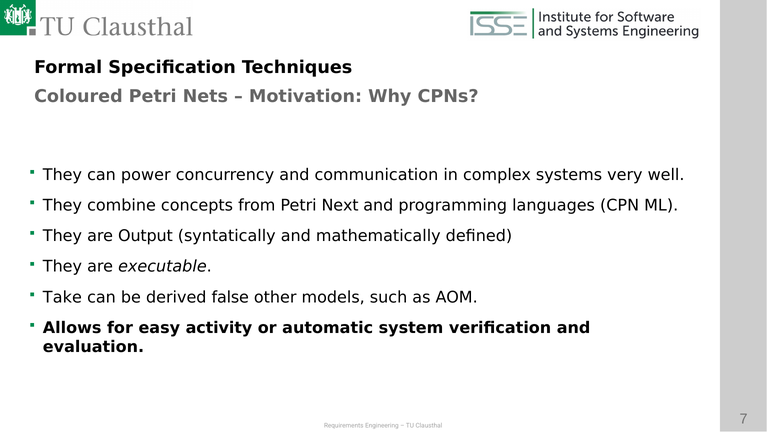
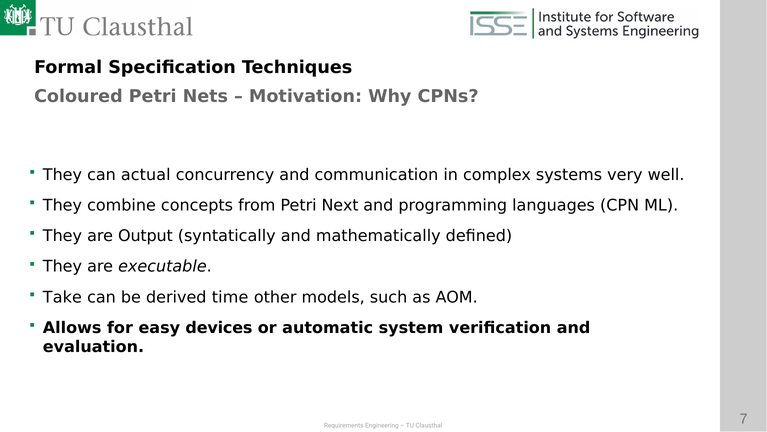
power: power -> actual (146, 175)
false: false -> time (230, 297)
activity: activity -> devices (219, 327)
